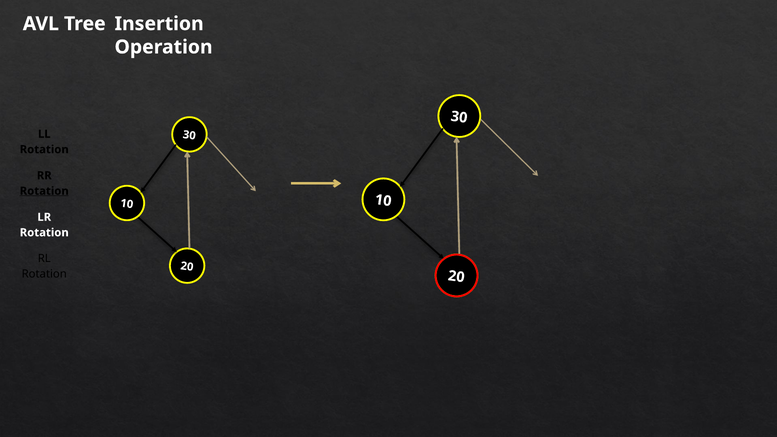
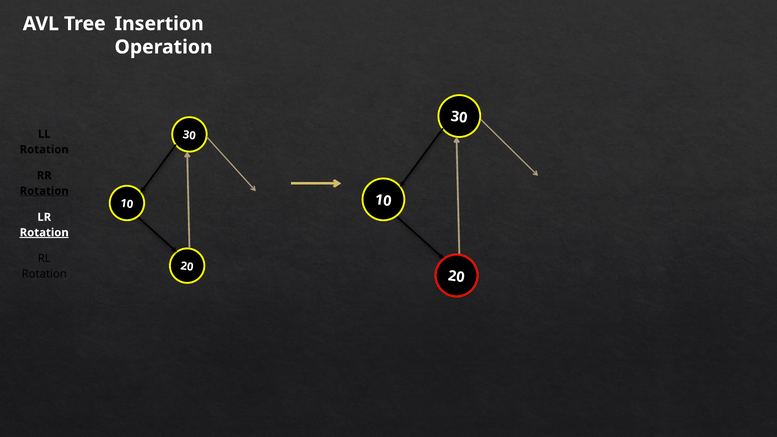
Rotation underline: none -> present (44, 233)
